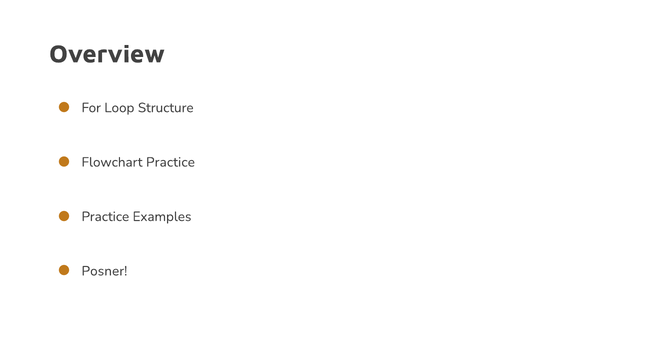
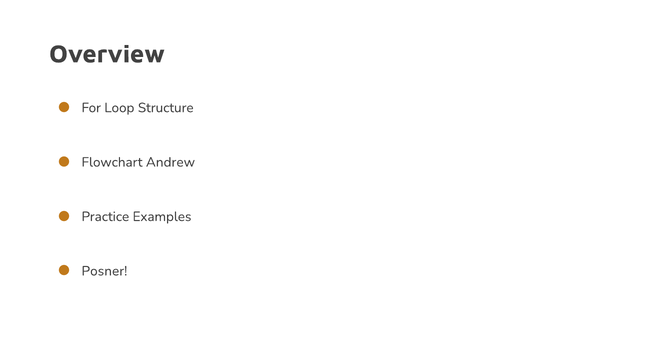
Flowchart Practice: Practice -> Andrew (170, 162)
